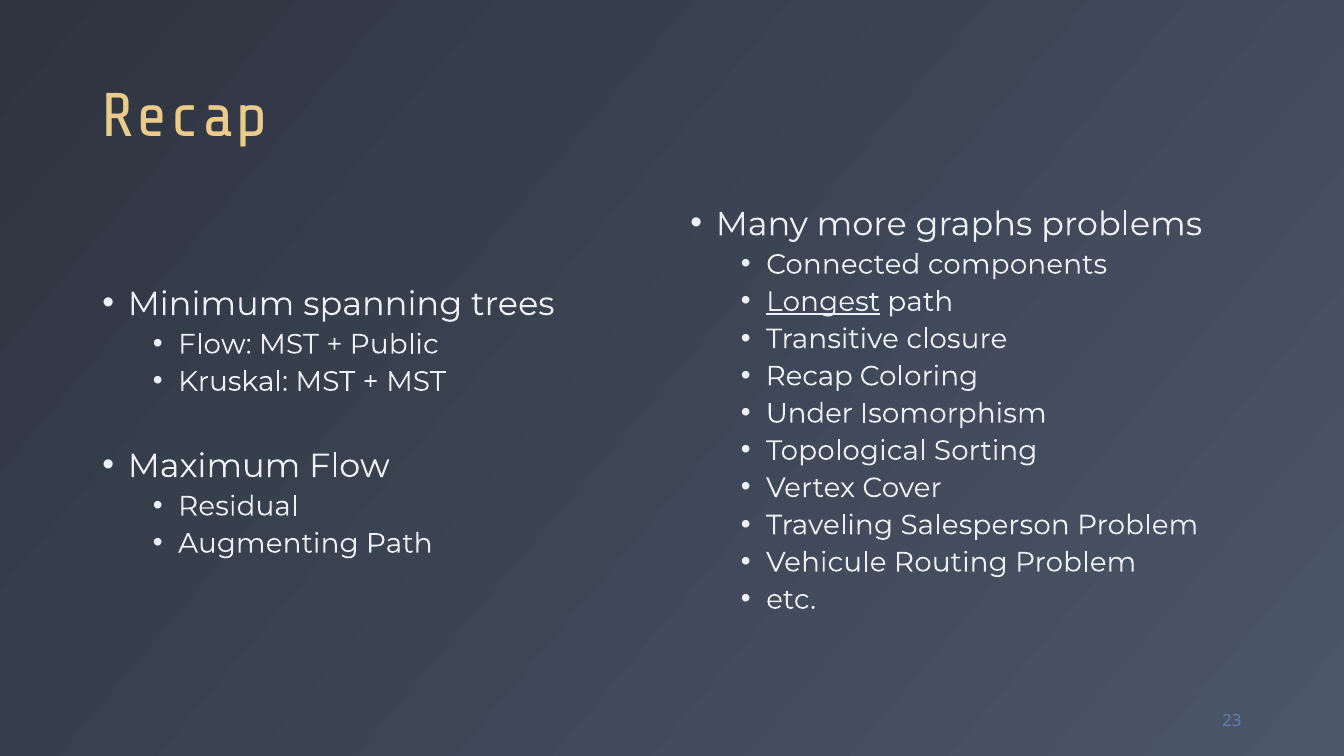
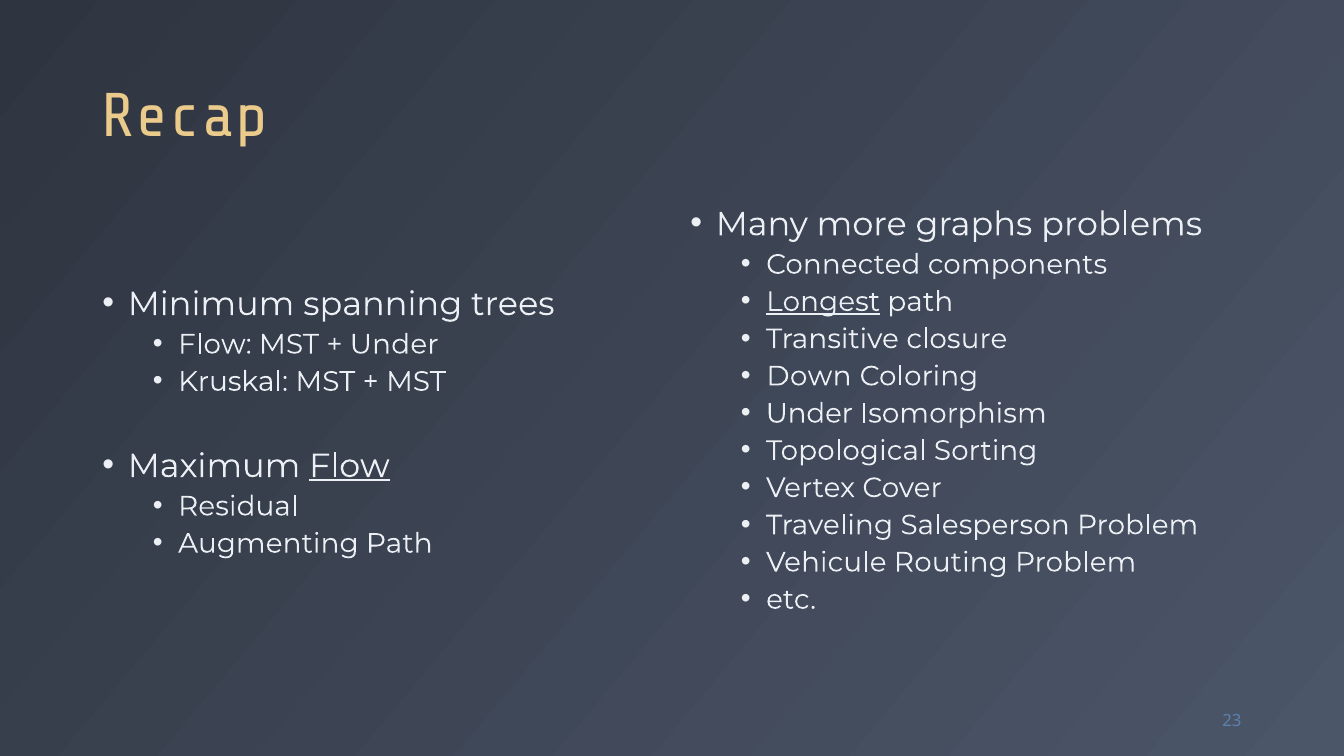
Public: Public -> Under (394, 344)
Recap: Recap -> Down (809, 376)
Flow underline: none -> present (349, 466)
